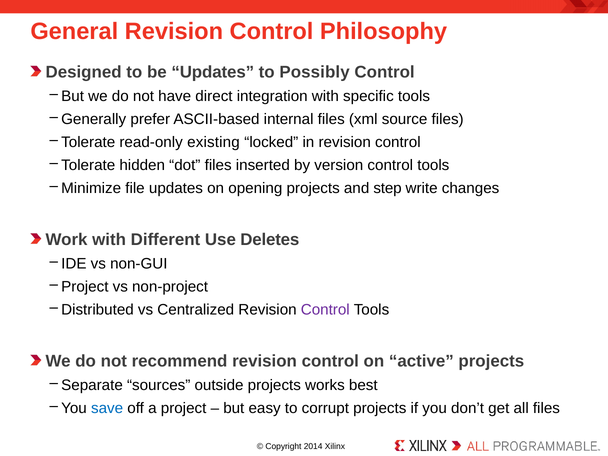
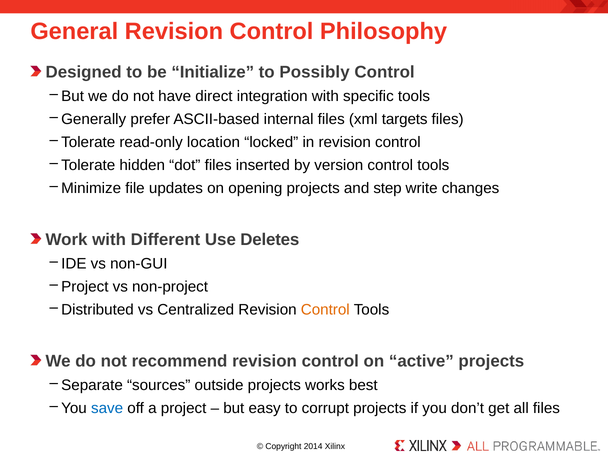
be Updates: Updates -> Initialize (213, 72)
source: source -> targets (405, 119)
existing: existing -> location (213, 142)
Control colour: purple -> orange (325, 310)
